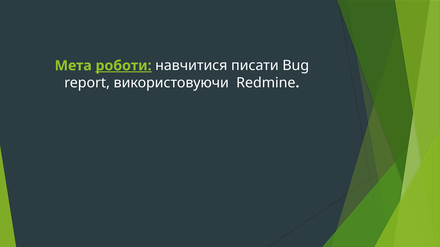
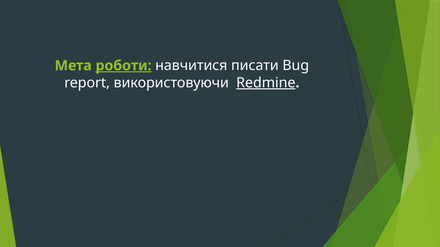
Redmine underline: none -> present (266, 83)
